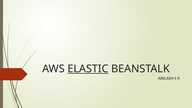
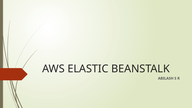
ELASTIC underline: present -> none (88, 69)
